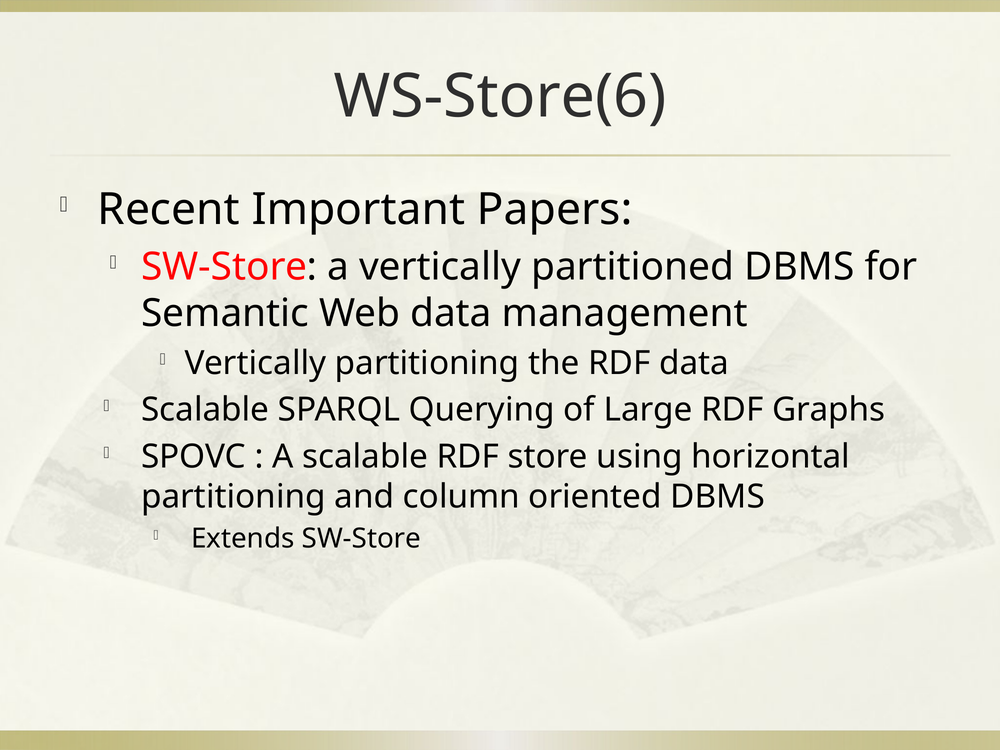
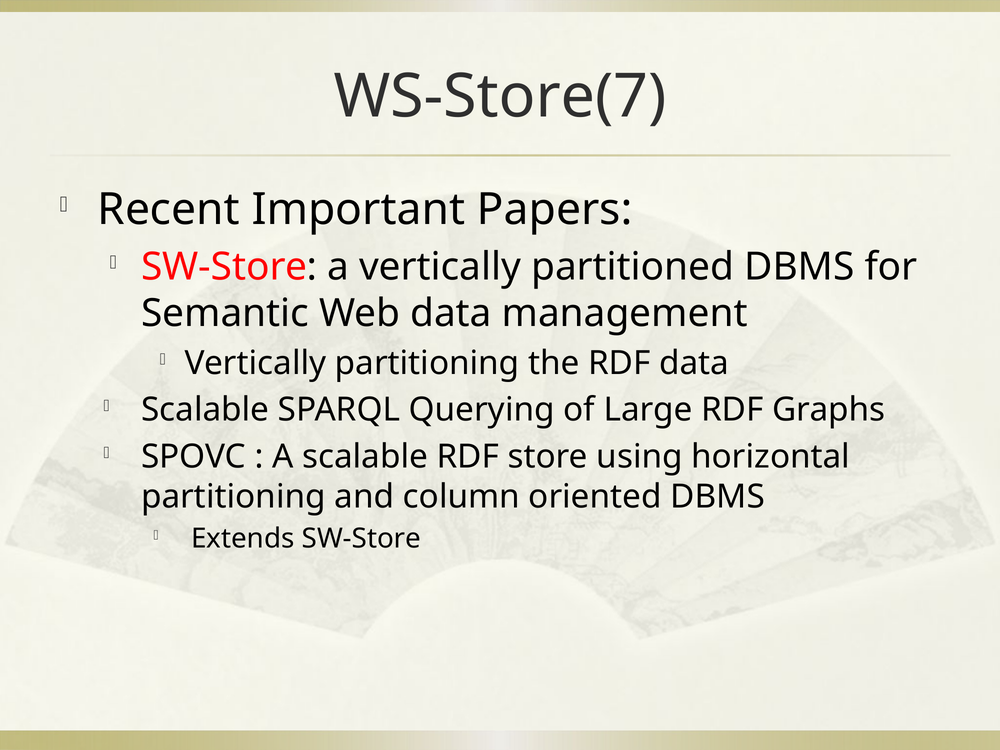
WS-Store(6: WS-Store(6 -> WS-Store(7 (500, 97)
